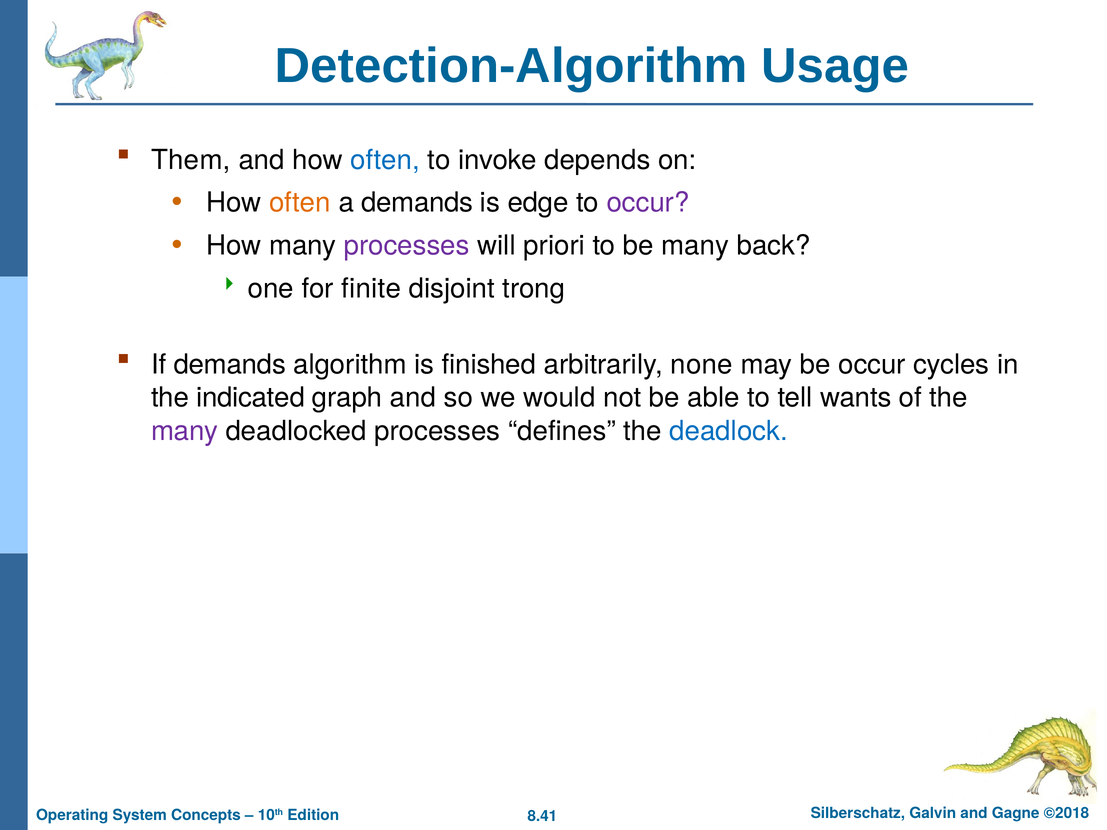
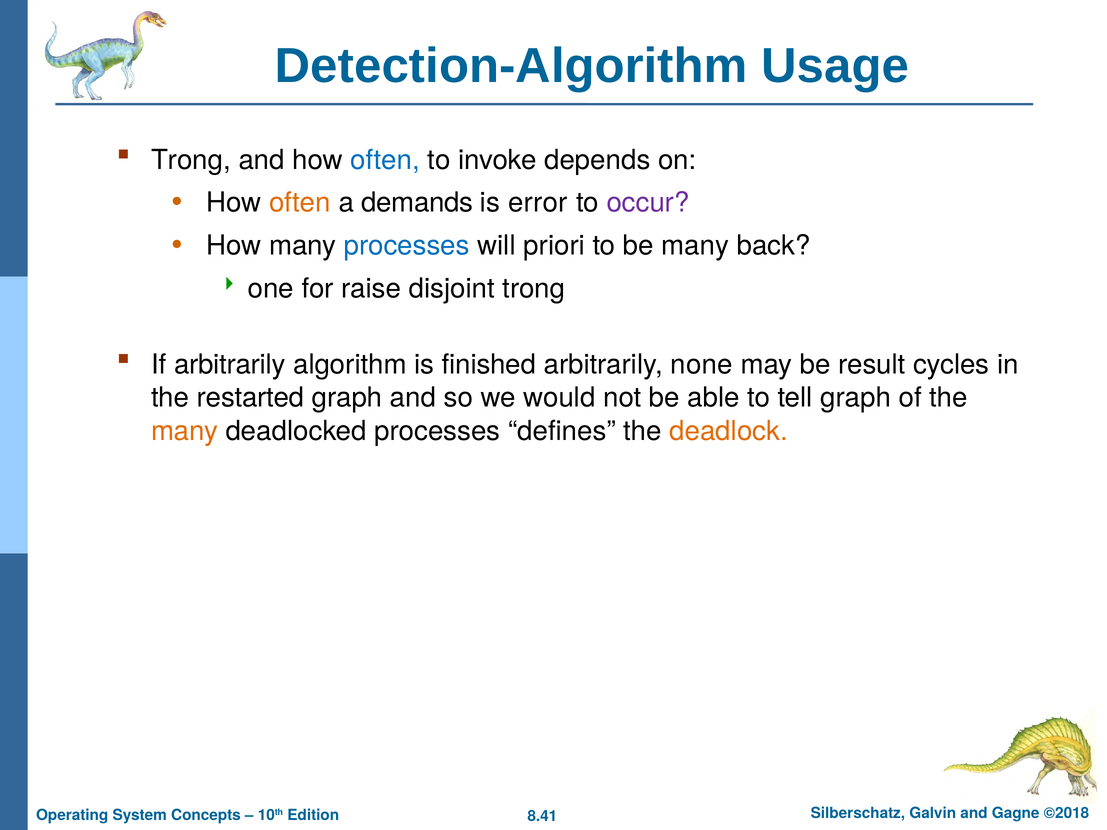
Them: Them -> Trong (191, 160)
edge: edge -> error (538, 203)
processes colour: purple -> blue (407, 246)
finite: finite -> raise (371, 289)
If demands: demands -> arbitrarily (230, 365)
be occur: occur -> result (872, 365)
indicated: indicated -> restarted (251, 398)
tell wants: wants -> graph (856, 398)
many colour: purple -> orange (185, 431)
deadlock colour: blue -> orange (729, 431)
